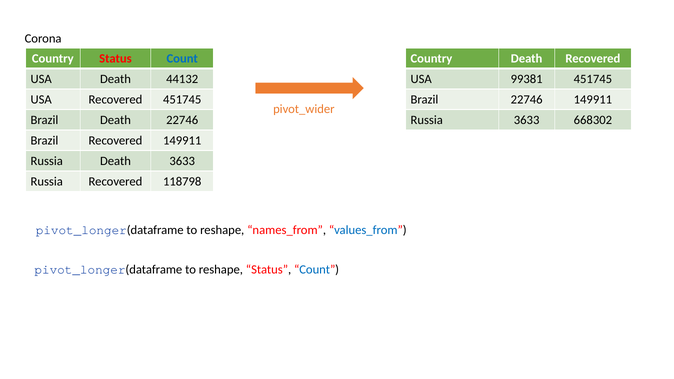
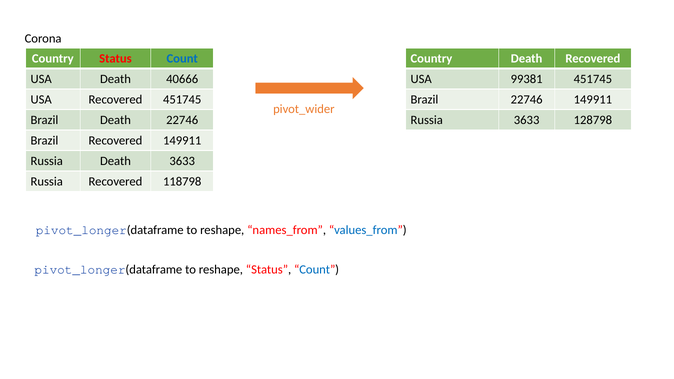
44132: 44132 -> 40666 (182, 79)
668302: 668302 -> 128798 (593, 120)
